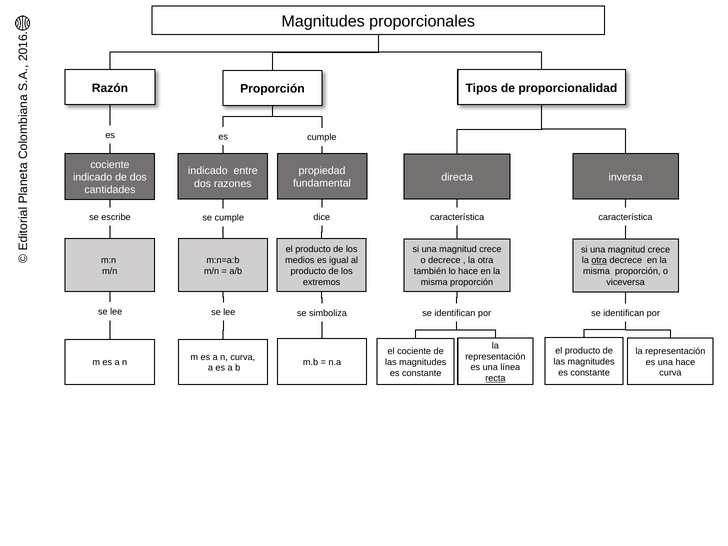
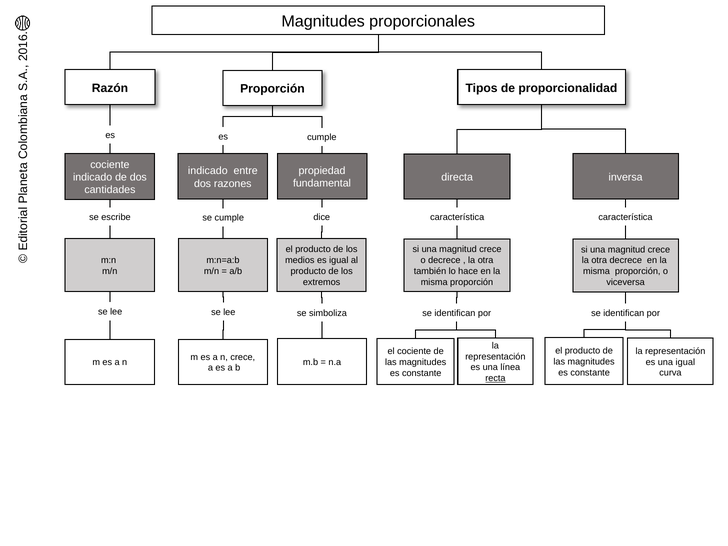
otra underline: present -> none (599, 260)
n curva: curva -> crece (243, 357)
una hace: hace -> igual (685, 362)
